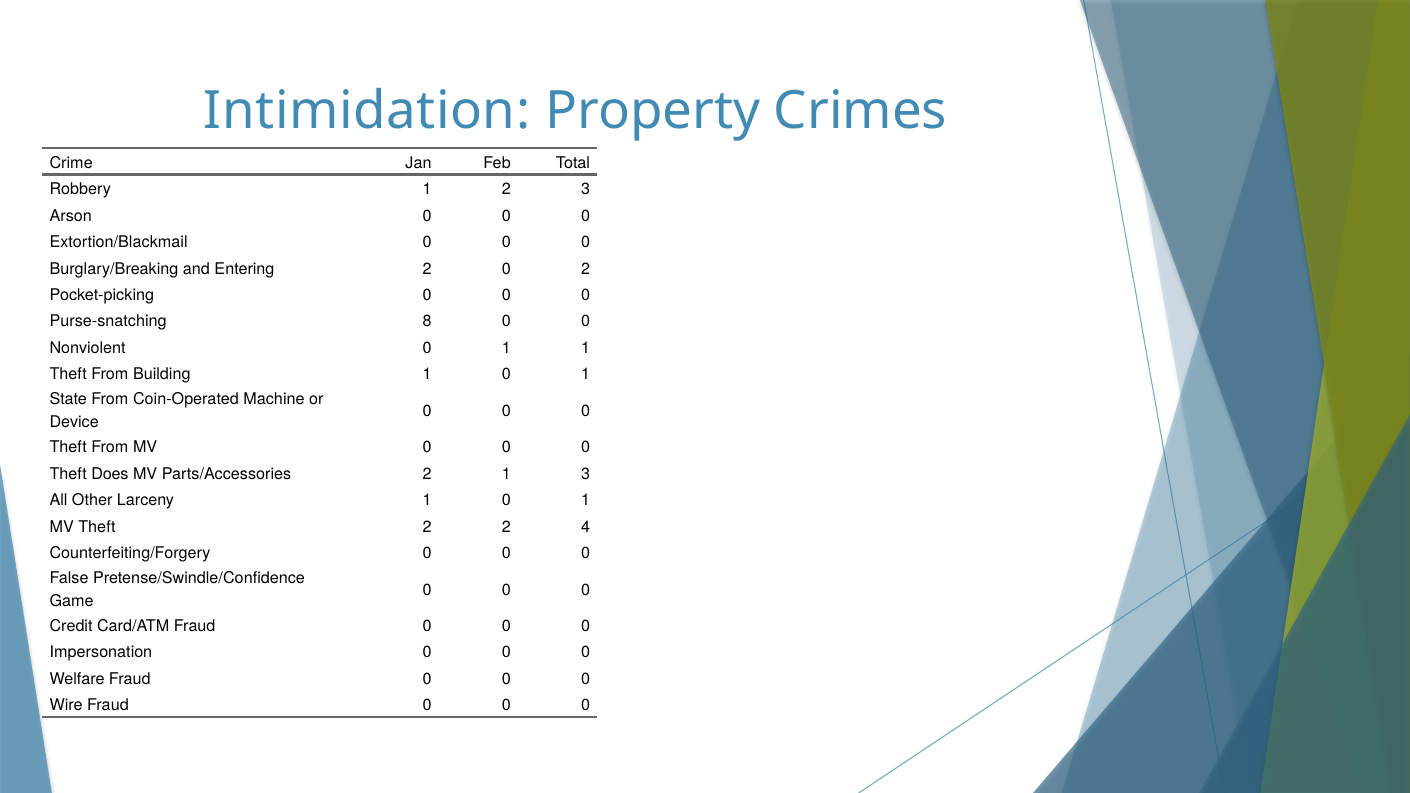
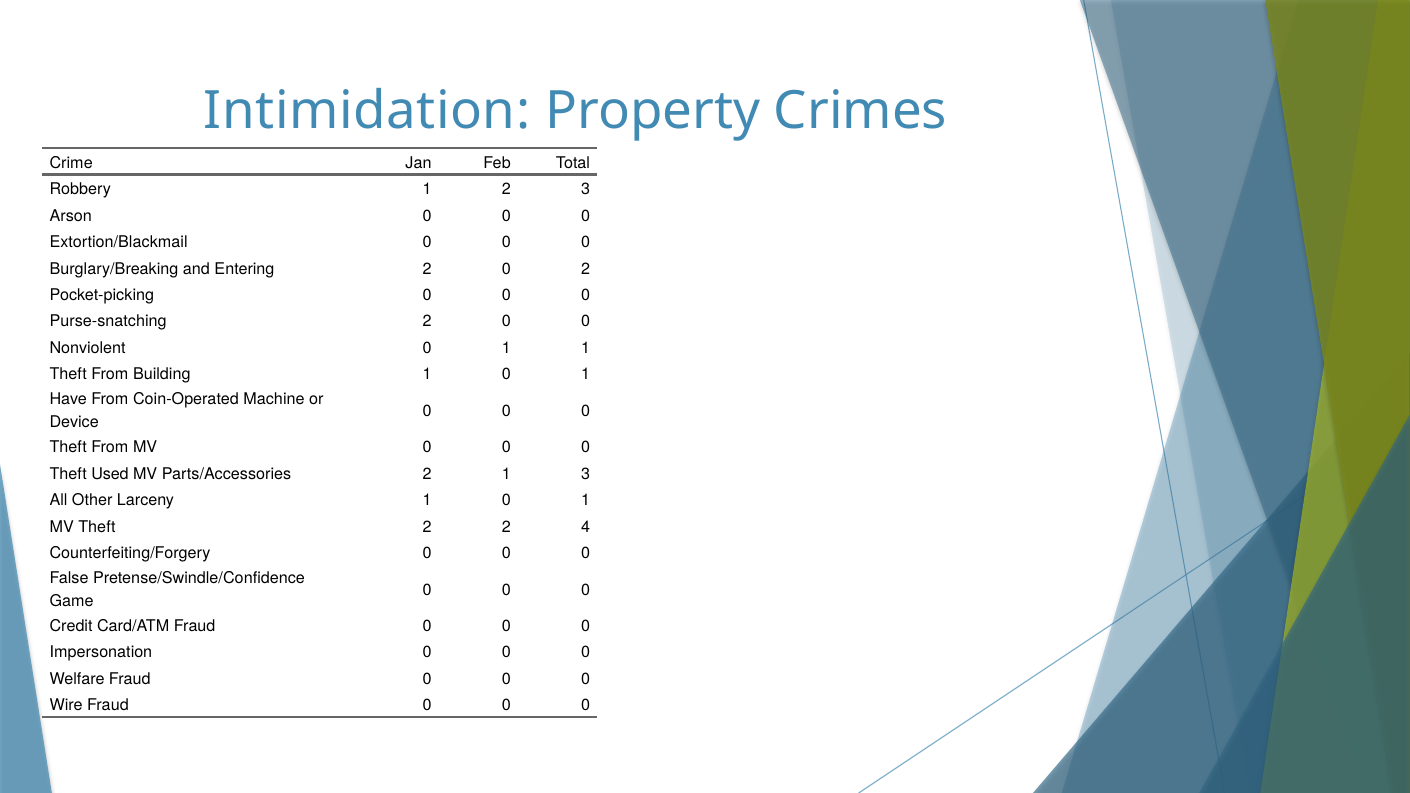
Purse-snatching 8: 8 -> 2 (427, 322)
State: State -> Have (68, 399)
Does: Does -> Used (110, 474)
